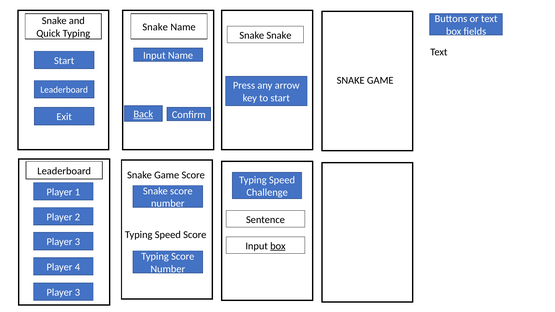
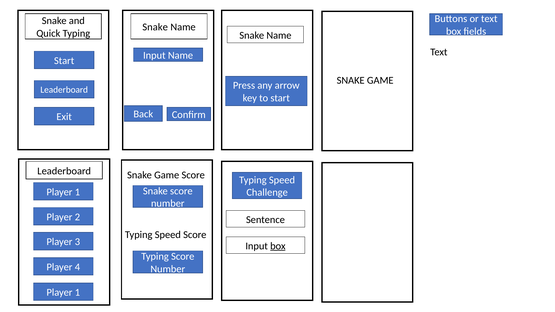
Snake: Snake -> Name (279, 35)
Back underline: present -> none (143, 114)
3: 3 -> 1 (77, 293)
